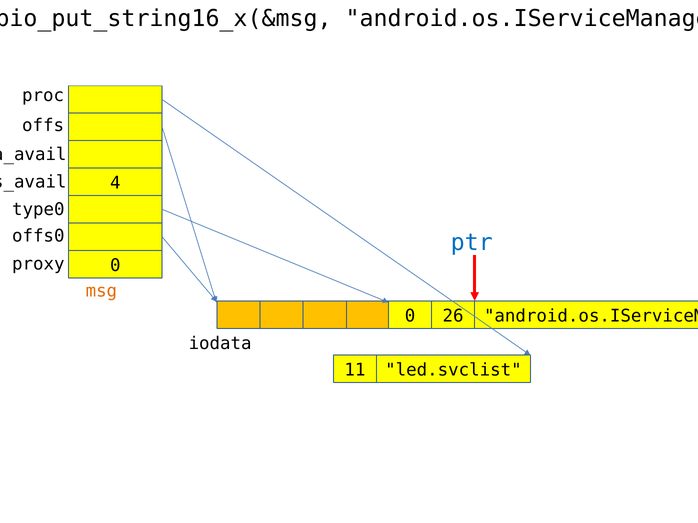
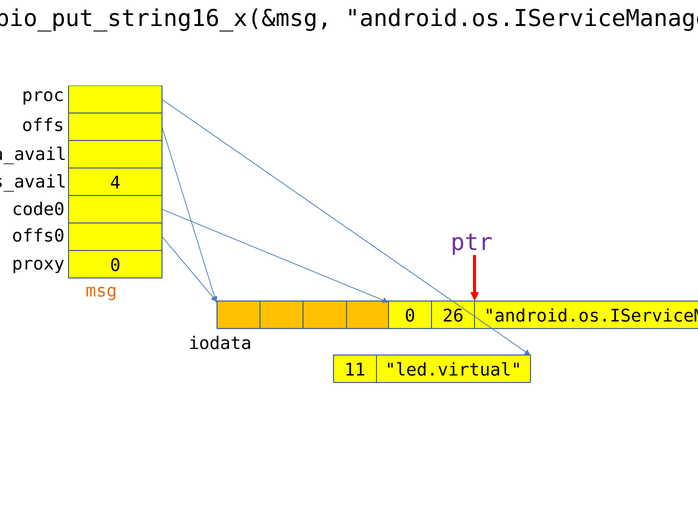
type0: type0 -> code0 (38, 210)
ptr colour: blue -> purple (472, 243)
led.svclist: led.svclist -> led.virtual (453, 370)
